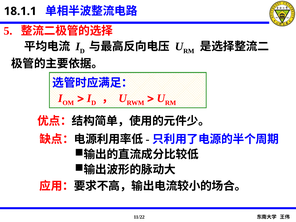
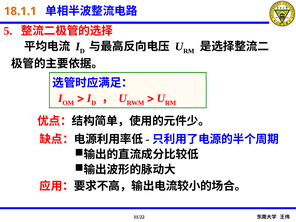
18.1.1 colour: black -> orange (20, 11)
